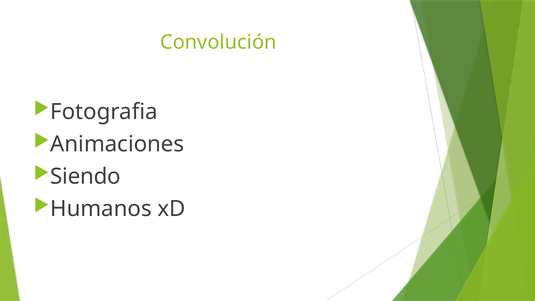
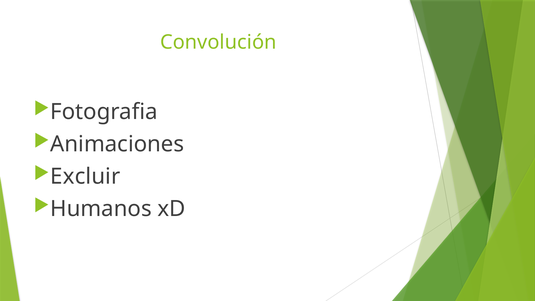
Siendo: Siendo -> Excluir (85, 176)
